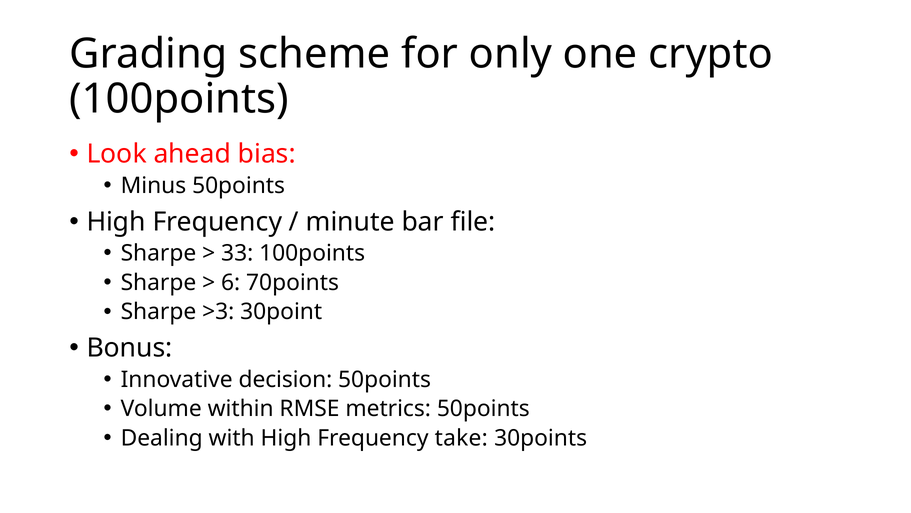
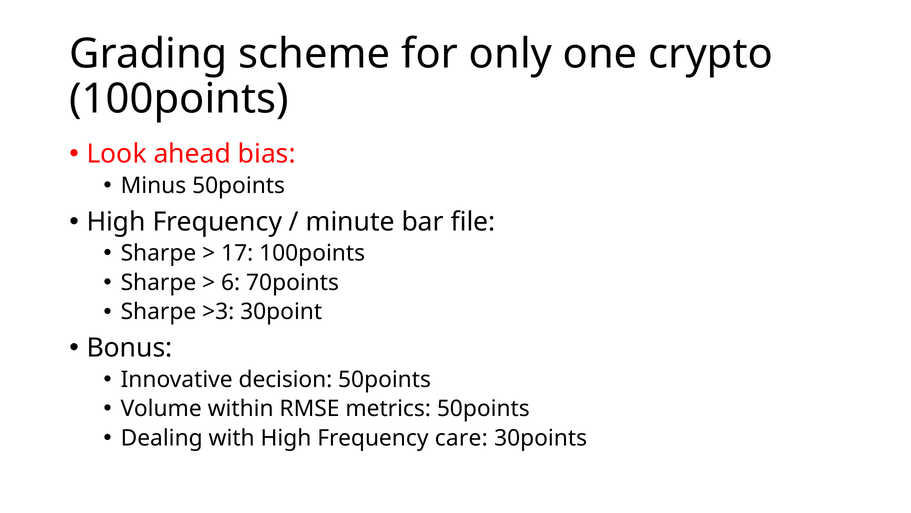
33: 33 -> 17 (237, 253)
take: take -> care (461, 438)
